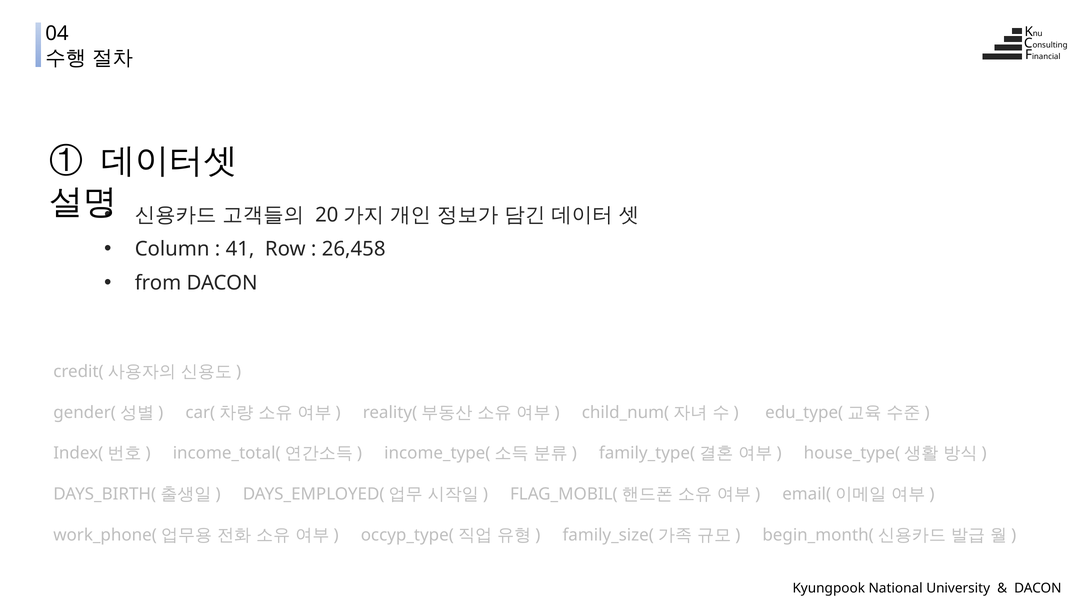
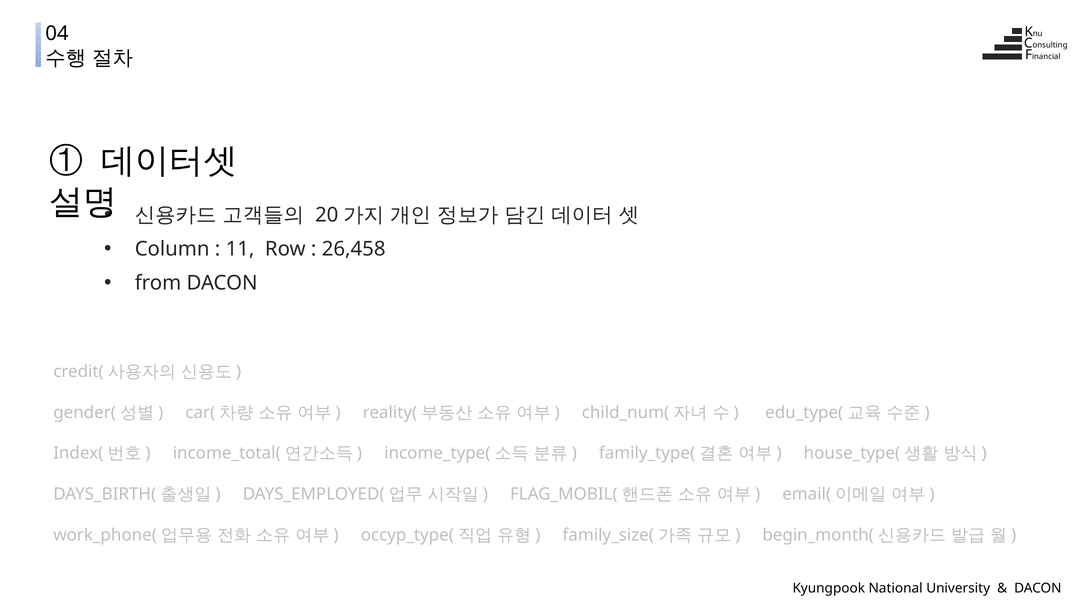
41: 41 -> 11 (240, 249)
